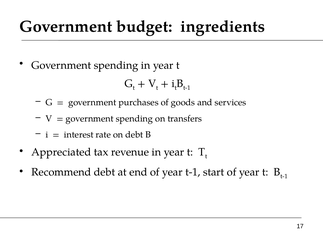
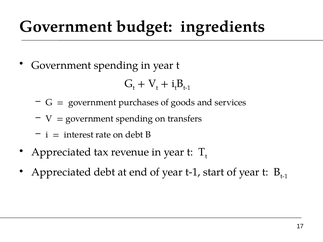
Recommend: Recommend -> Appreciated (61, 172)
